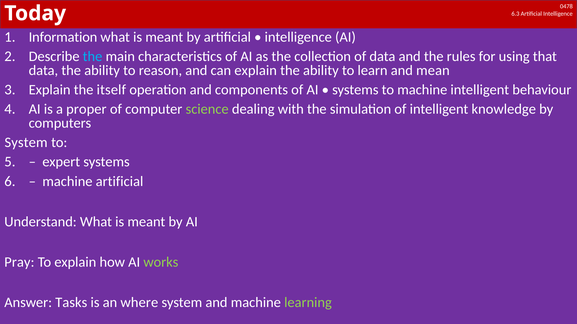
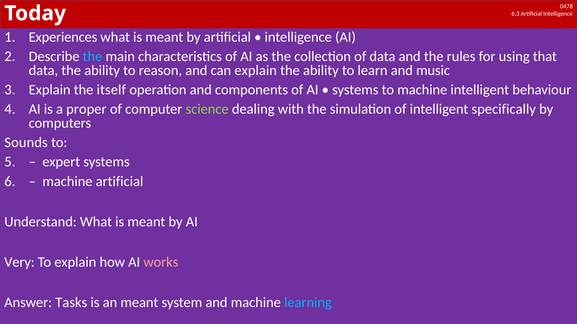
Information: Information -> Experiences (63, 37)
mean: mean -> music (433, 70)
knowledge: knowledge -> specifically (504, 109)
System: System -> Sounds (26, 143)
Pray: Pray -> Very (19, 262)
works colour: light green -> pink (161, 262)
an where: where -> meant (139, 303)
learning colour: light green -> light blue (308, 303)
